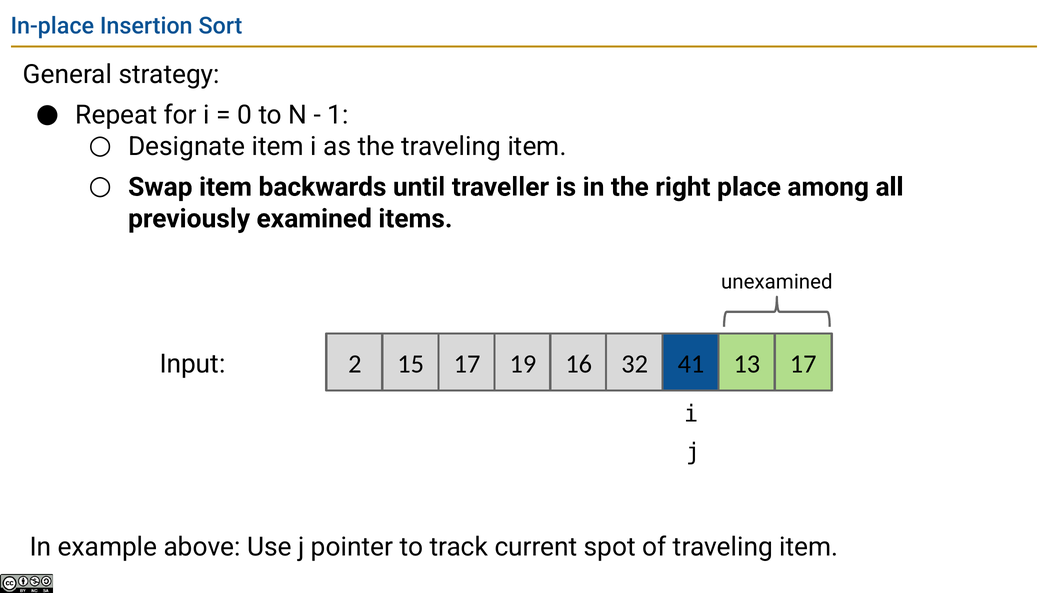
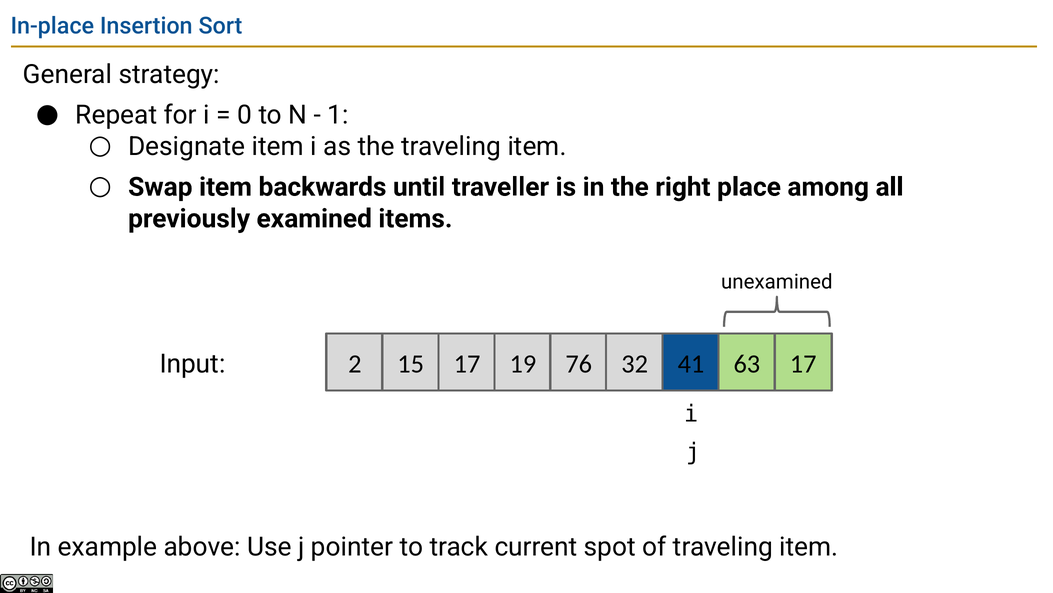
16: 16 -> 76 (579, 363)
13: 13 -> 63 (747, 363)
